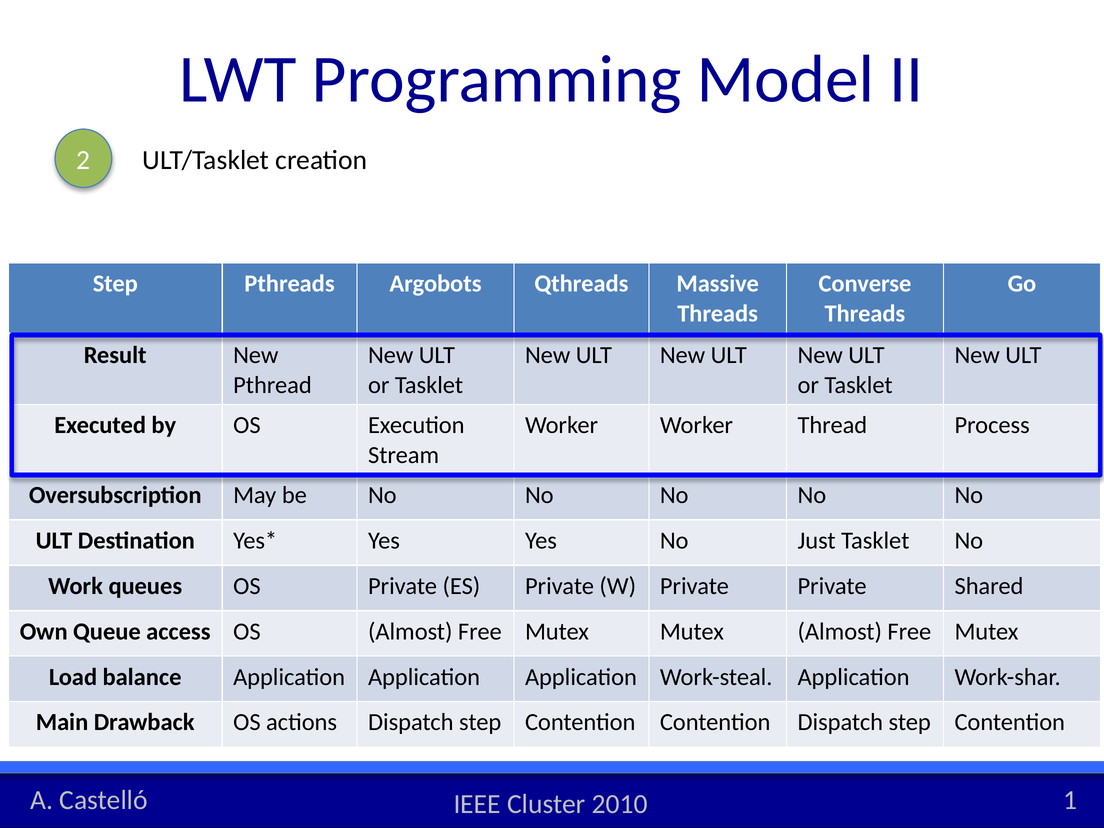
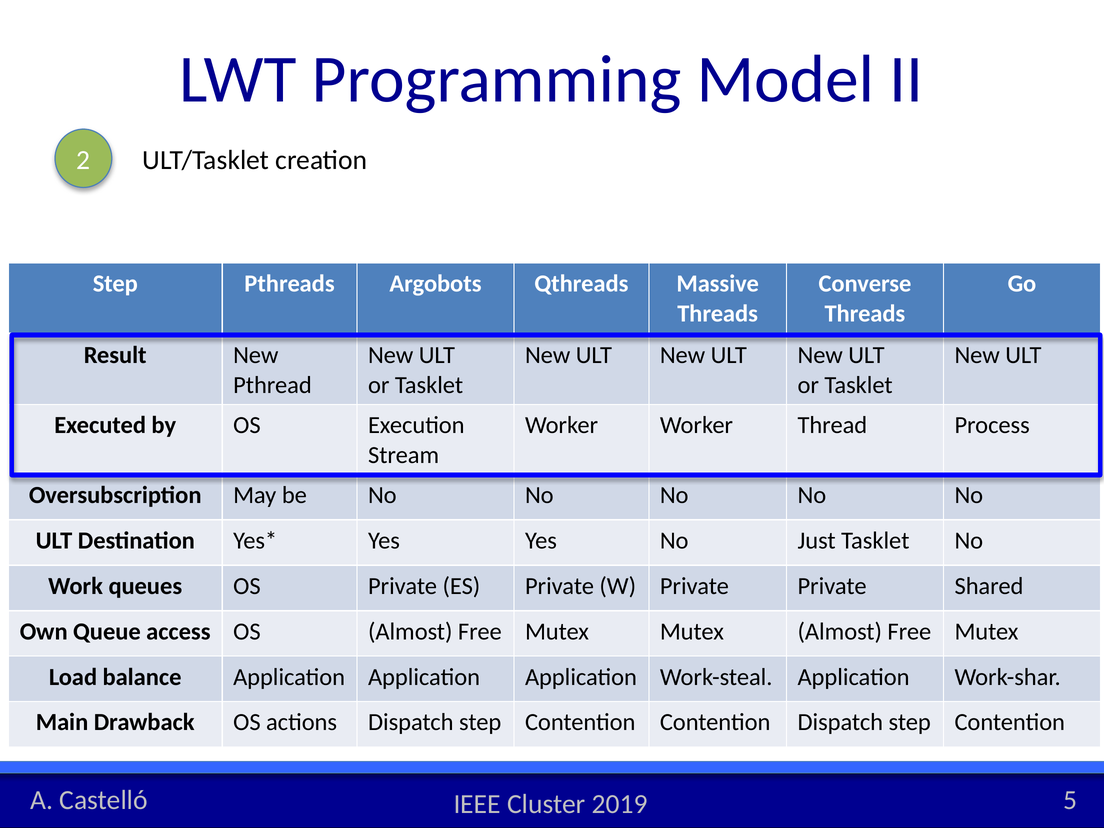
1: 1 -> 5 (1070, 800)
2010: 2010 -> 2019 (620, 804)
